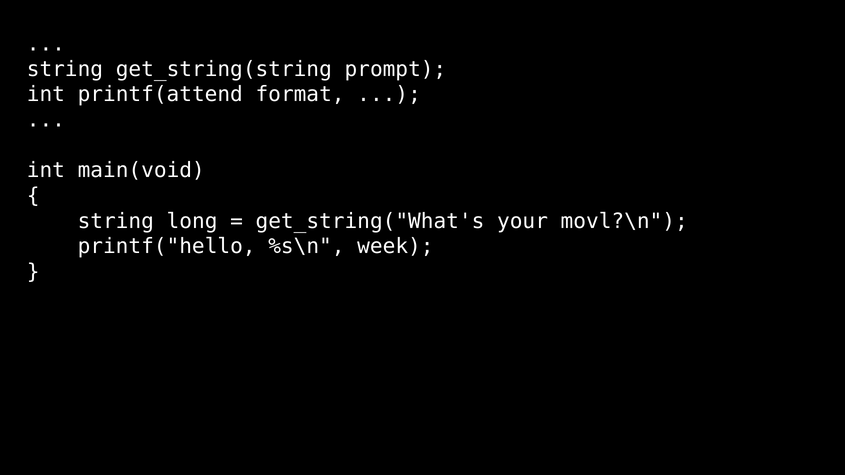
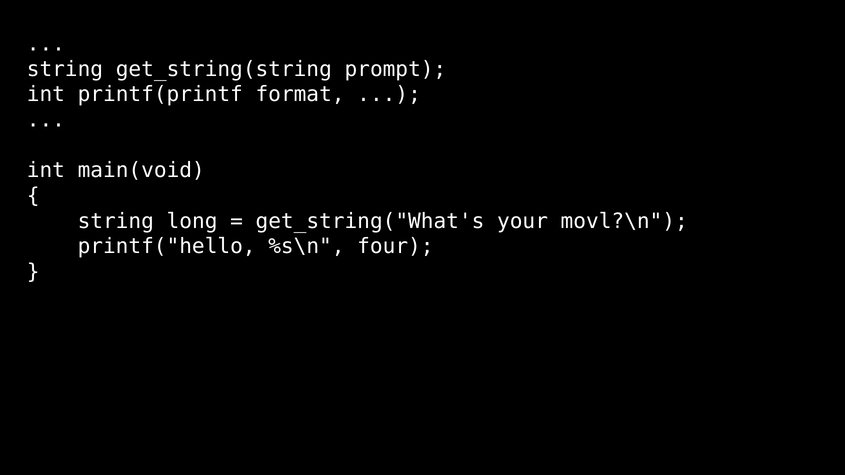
printf(attend: printf(attend -> printf(printf (160, 95)
week: week -> four (395, 247)
